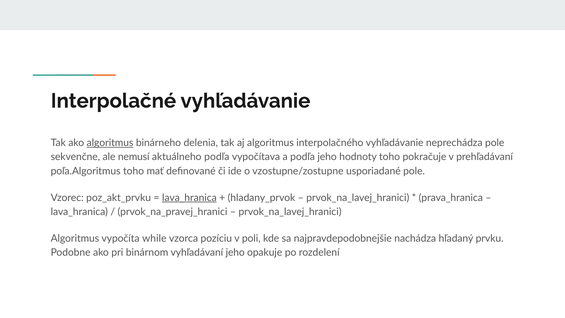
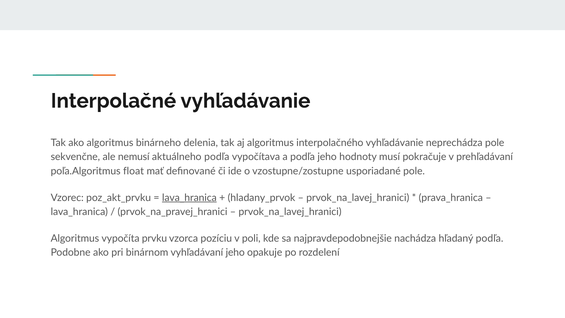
algoritmus underline: present -> none (110, 143)
hodnoty toho: toho -> musí (390, 157)
poľa.Algoritmus toho: toho -> float (134, 171)
while: while -> prvku (154, 238)
hľadaný prvku: prvku -> podľa (490, 238)
